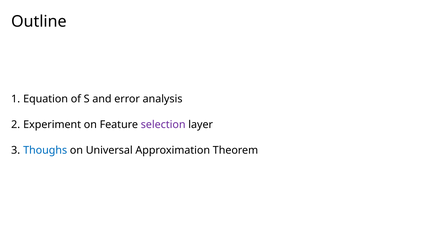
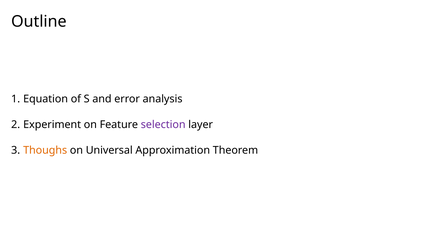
Thoughs colour: blue -> orange (45, 150)
